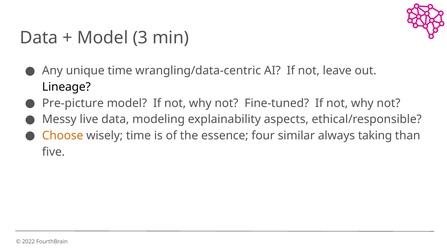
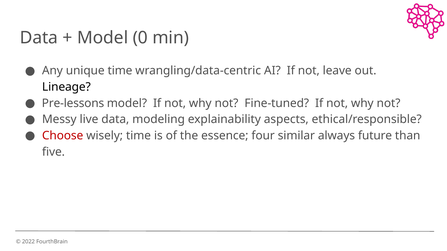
3: 3 -> 0 (140, 38)
Pre-picture: Pre-picture -> Pre-lessons (73, 103)
Choose colour: orange -> red (63, 136)
taking: taking -> future (375, 136)
